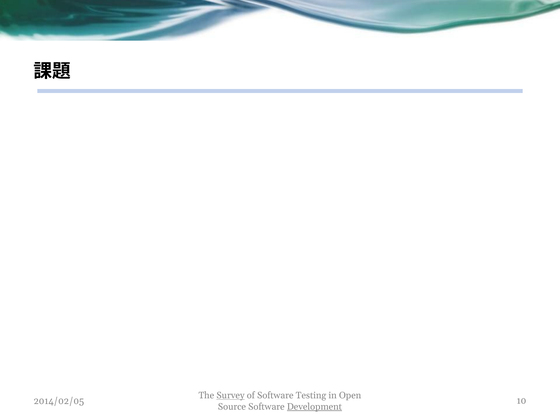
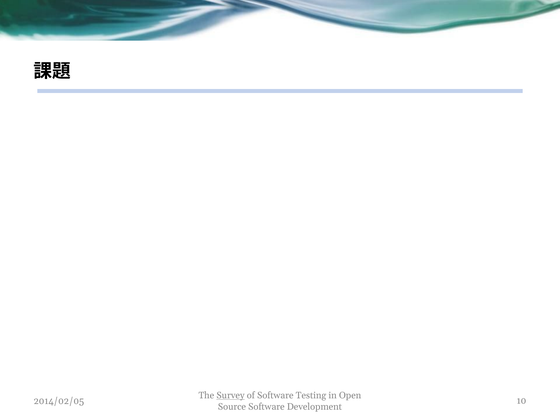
Development underline: present -> none (314, 407)
